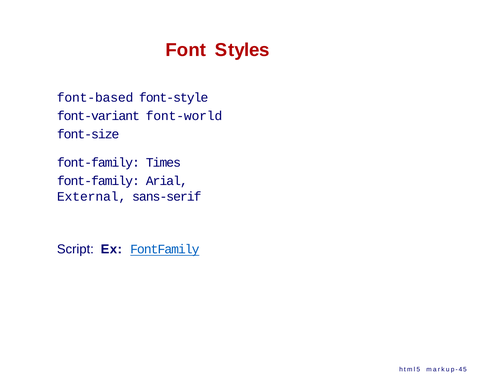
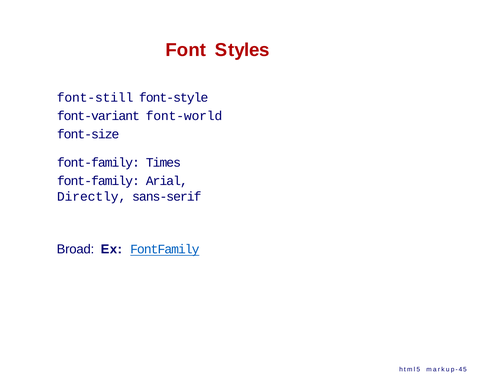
font-based: font-based -> font-still (95, 97)
External: External -> Directly (92, 197)
Script: Script -> Broad (75, 249)
